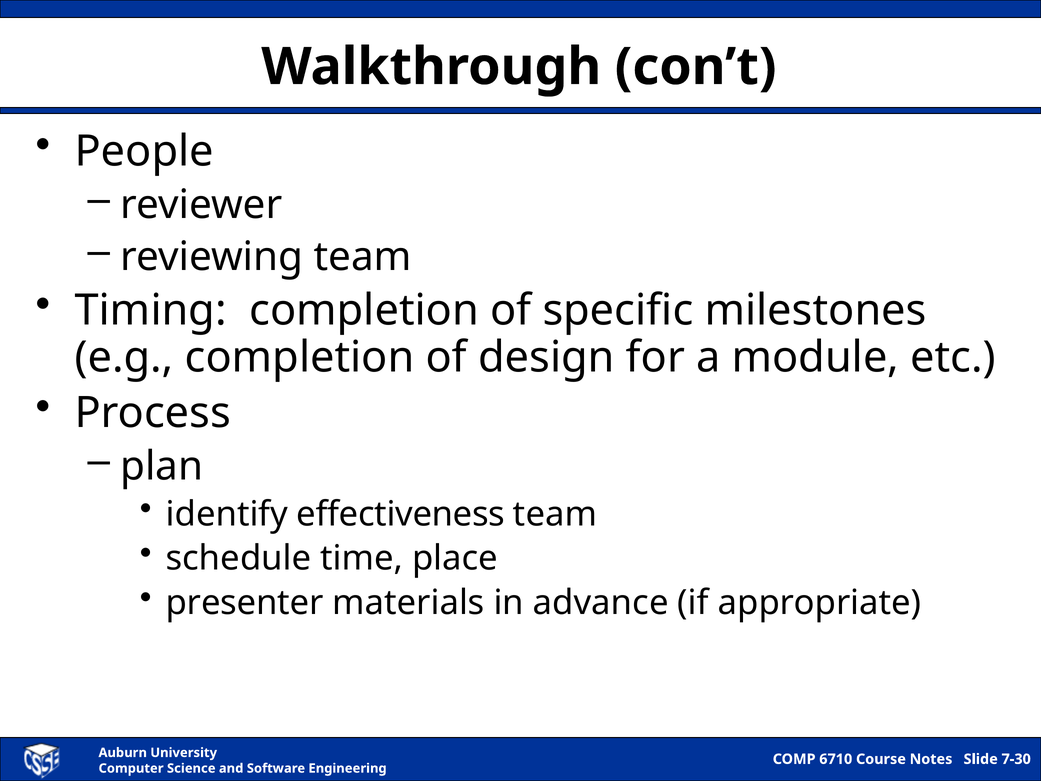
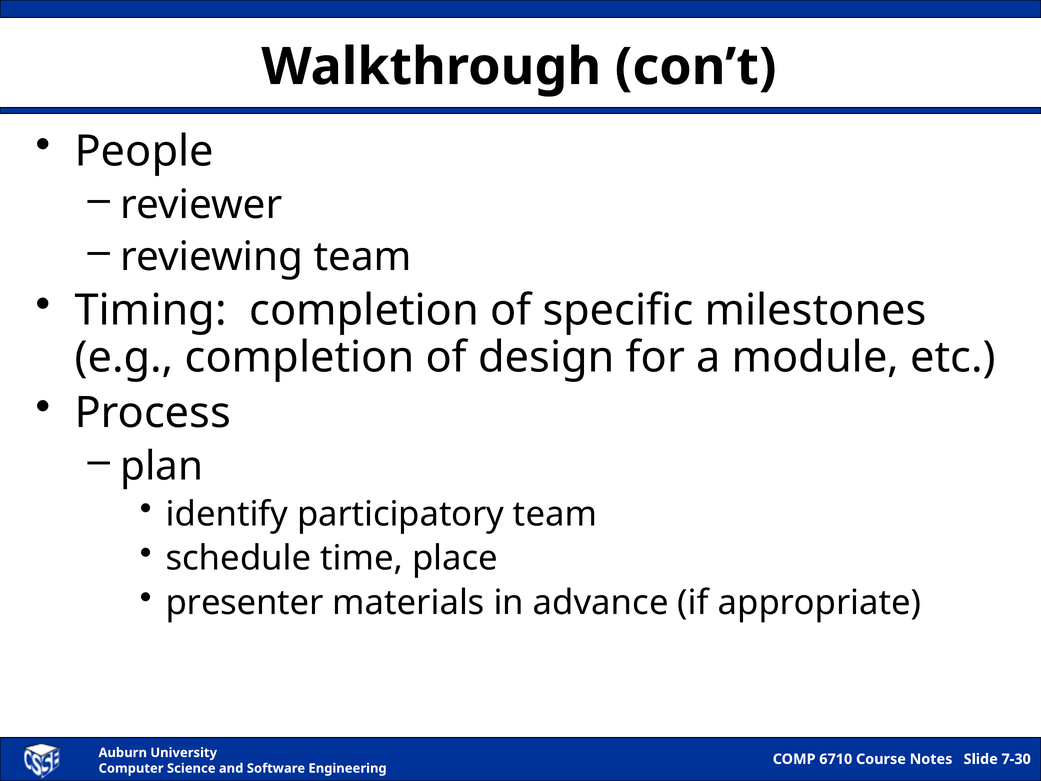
effectiveness: effectiveness -> participatory (401, 514)
